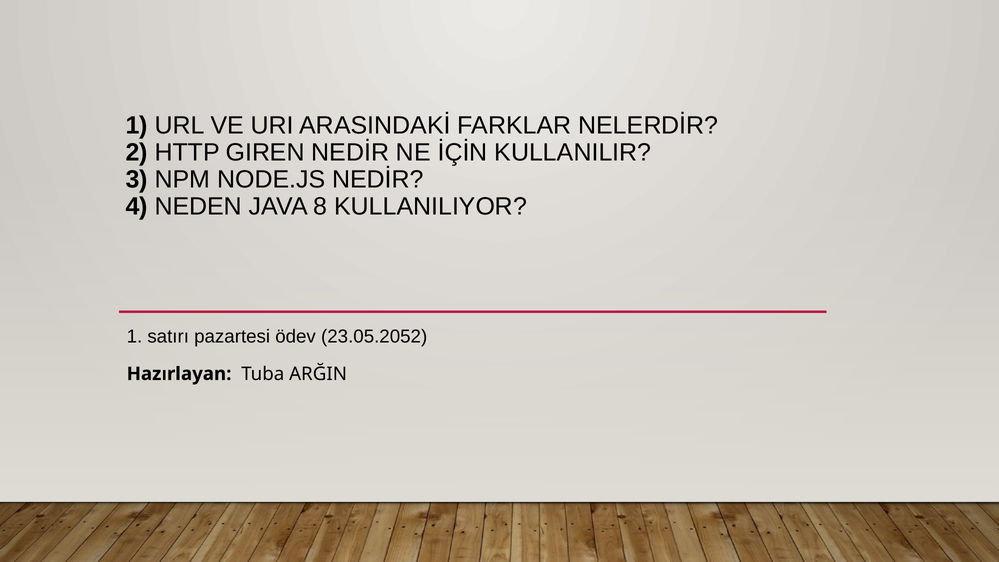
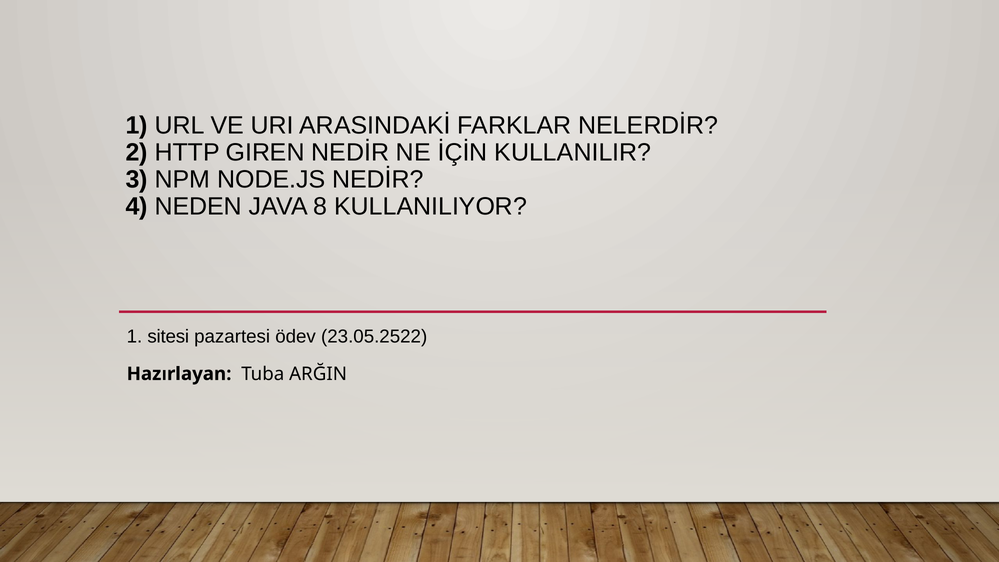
satırı: satırı -> sitesi (168, 336)
23.05.2052: 23.05.2052 -> 23.05.2522 (374, 336)
